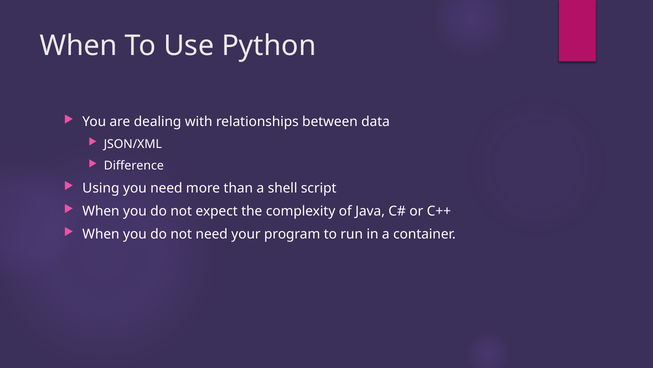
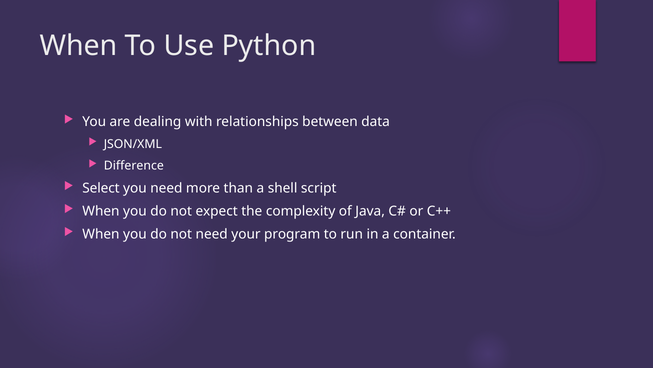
Using: Using -> Select (101, 188)
